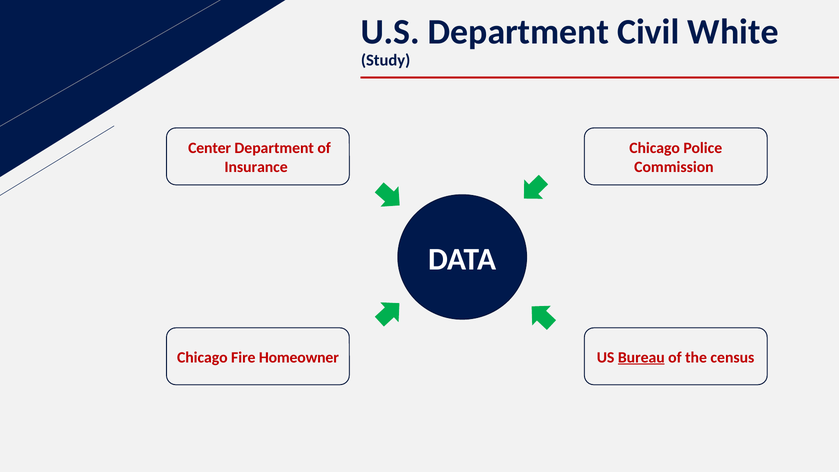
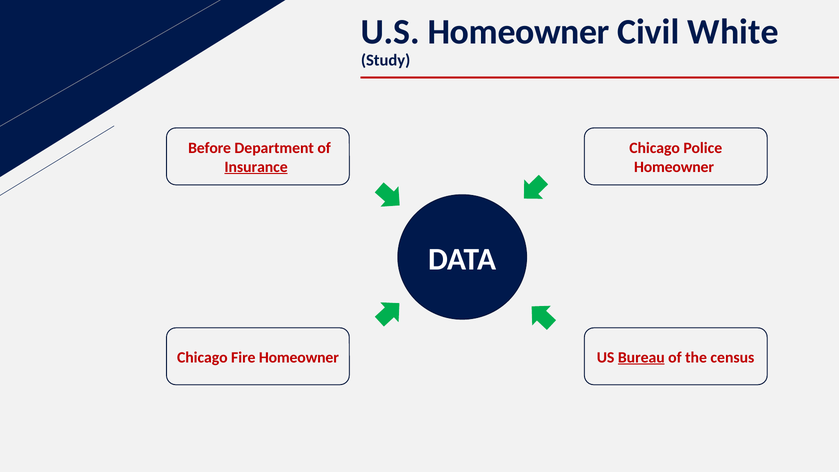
U.S Department: Department -> Homeowner (519, 32)
Center: Center -> Before (210, 148)
Insurance underline: none -> present (256, 167)
Commission: Commission -> Homeowner (674, 167)
